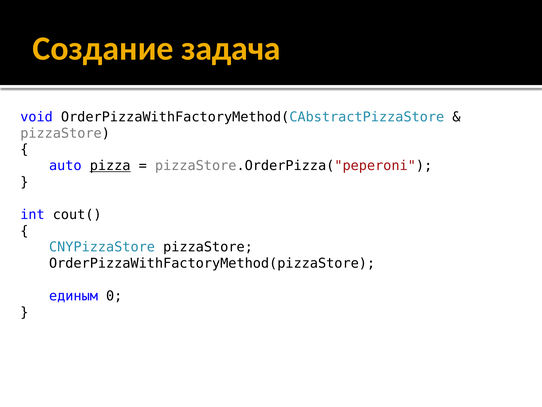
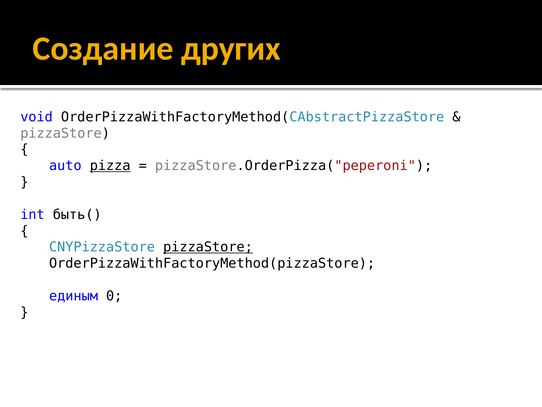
задача: задача -> других (231, 48)
cout(: cout( -> быть( (77, 214)
pizzaStore underline: none -> present (208, 247)
